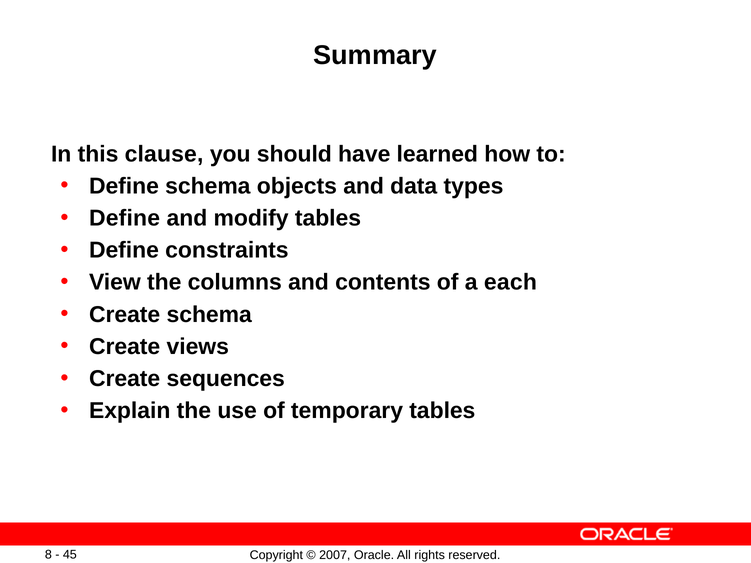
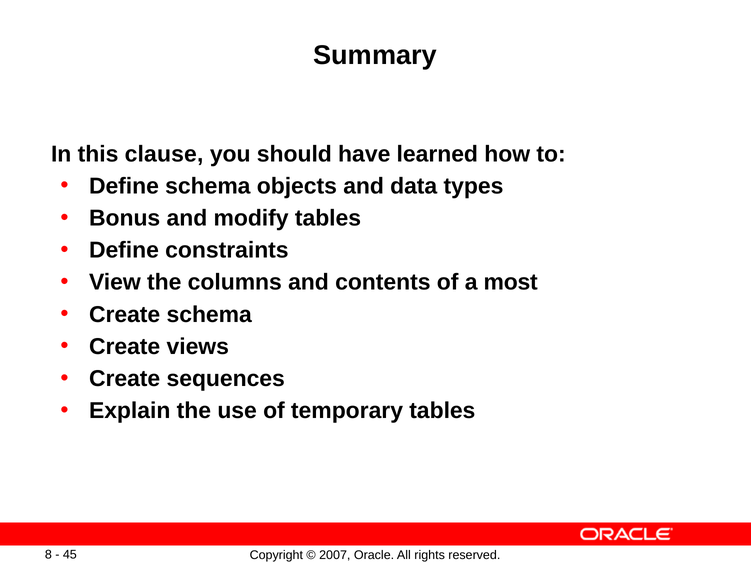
Define: Define -> Bonus (125, 218)
each: each -> most (511, 283)
